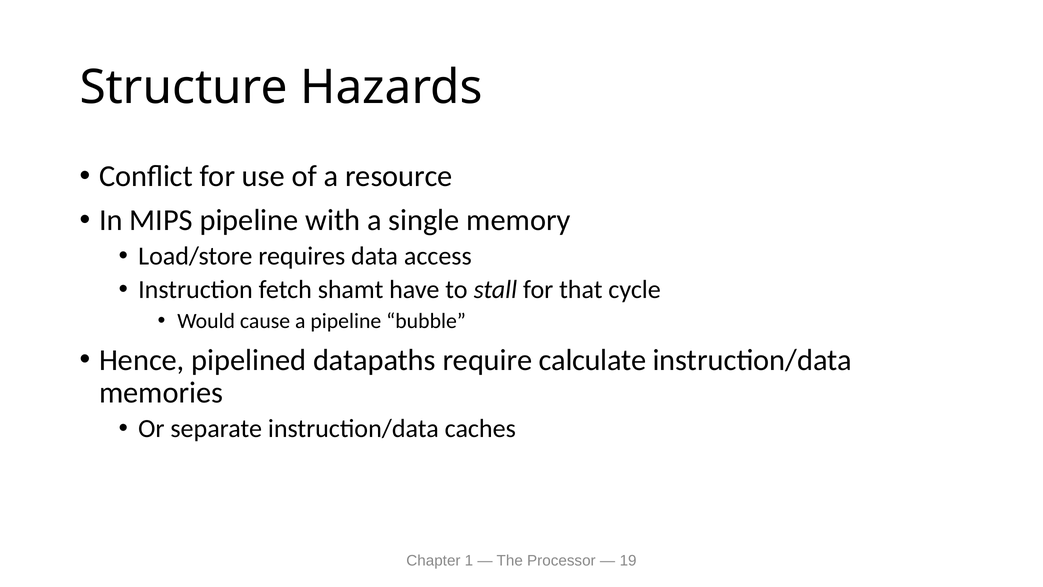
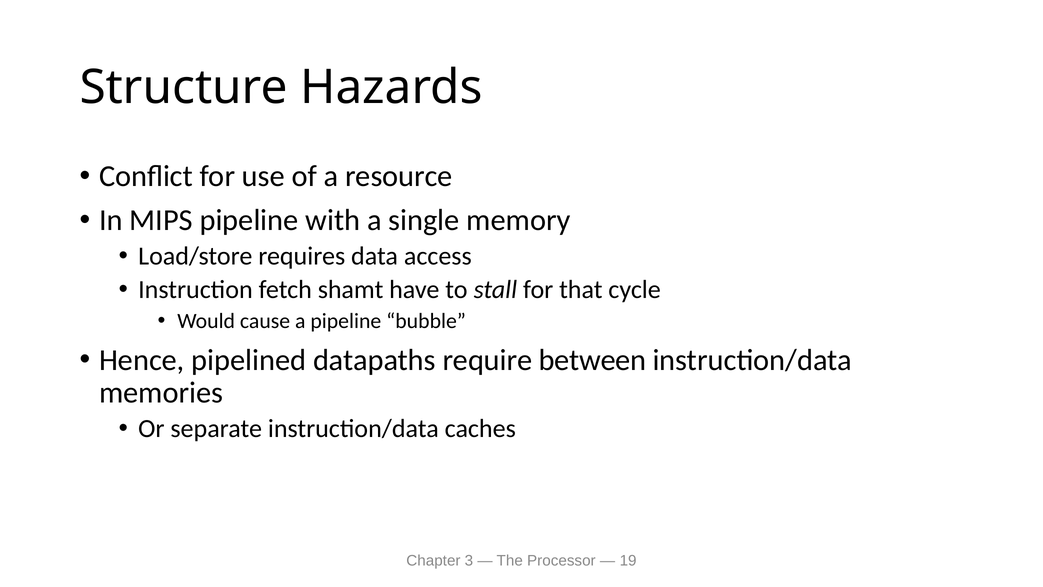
calculate: calculate -> between (592, 360)
1: 1 -> 3 (469, 560)
